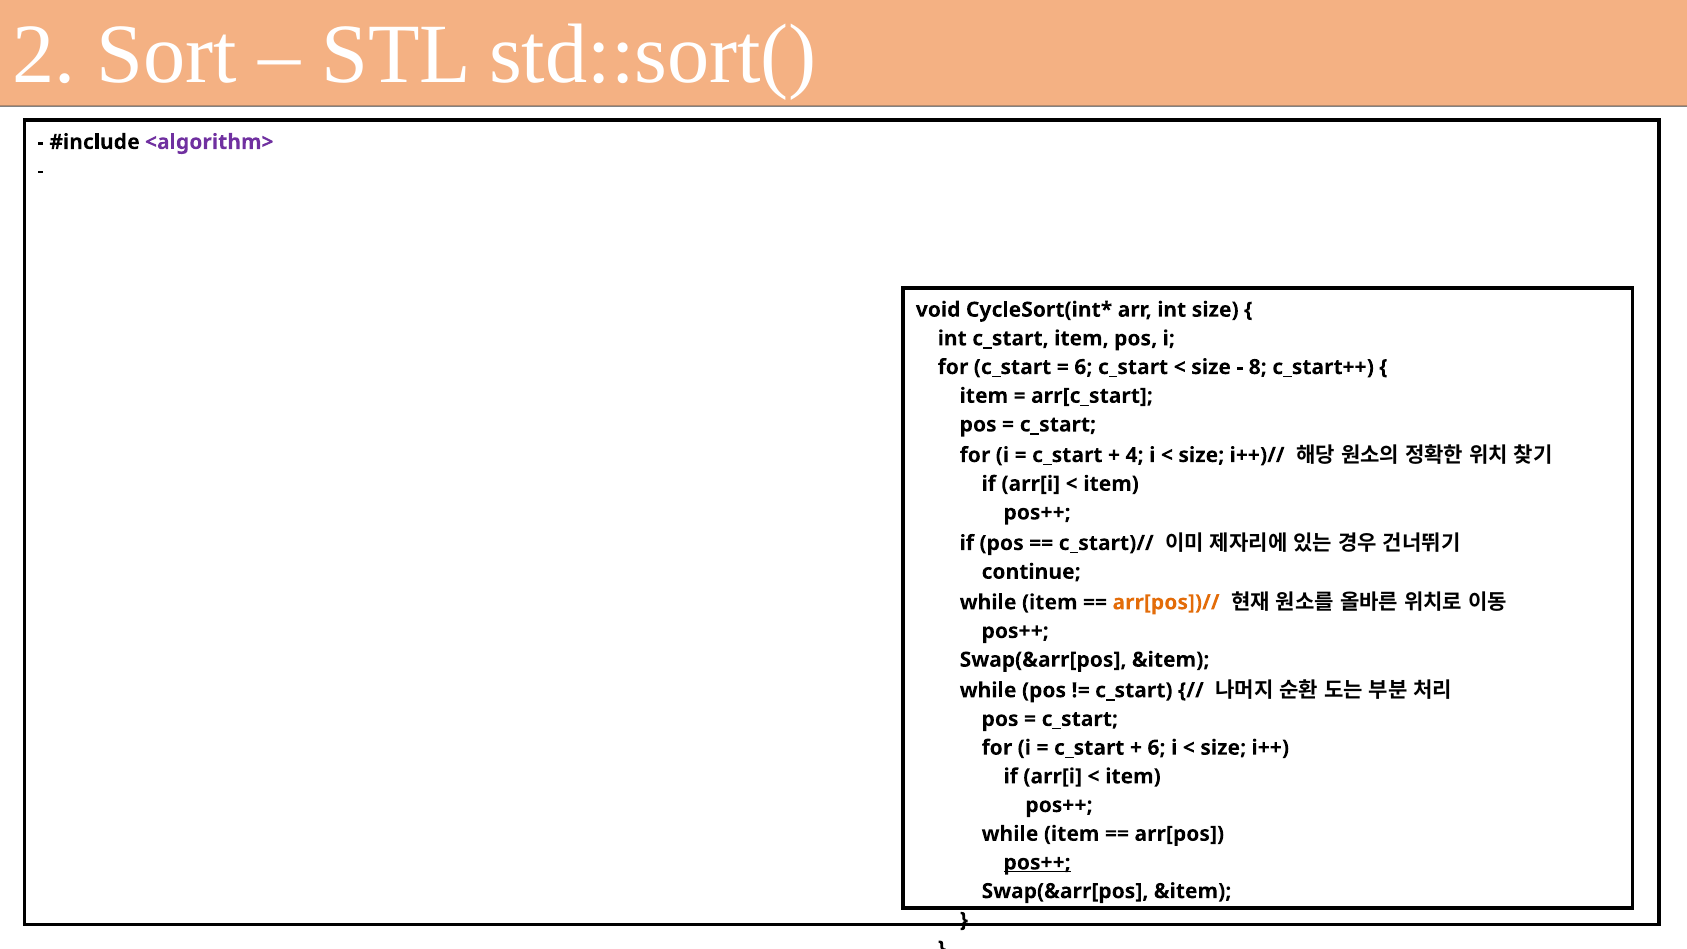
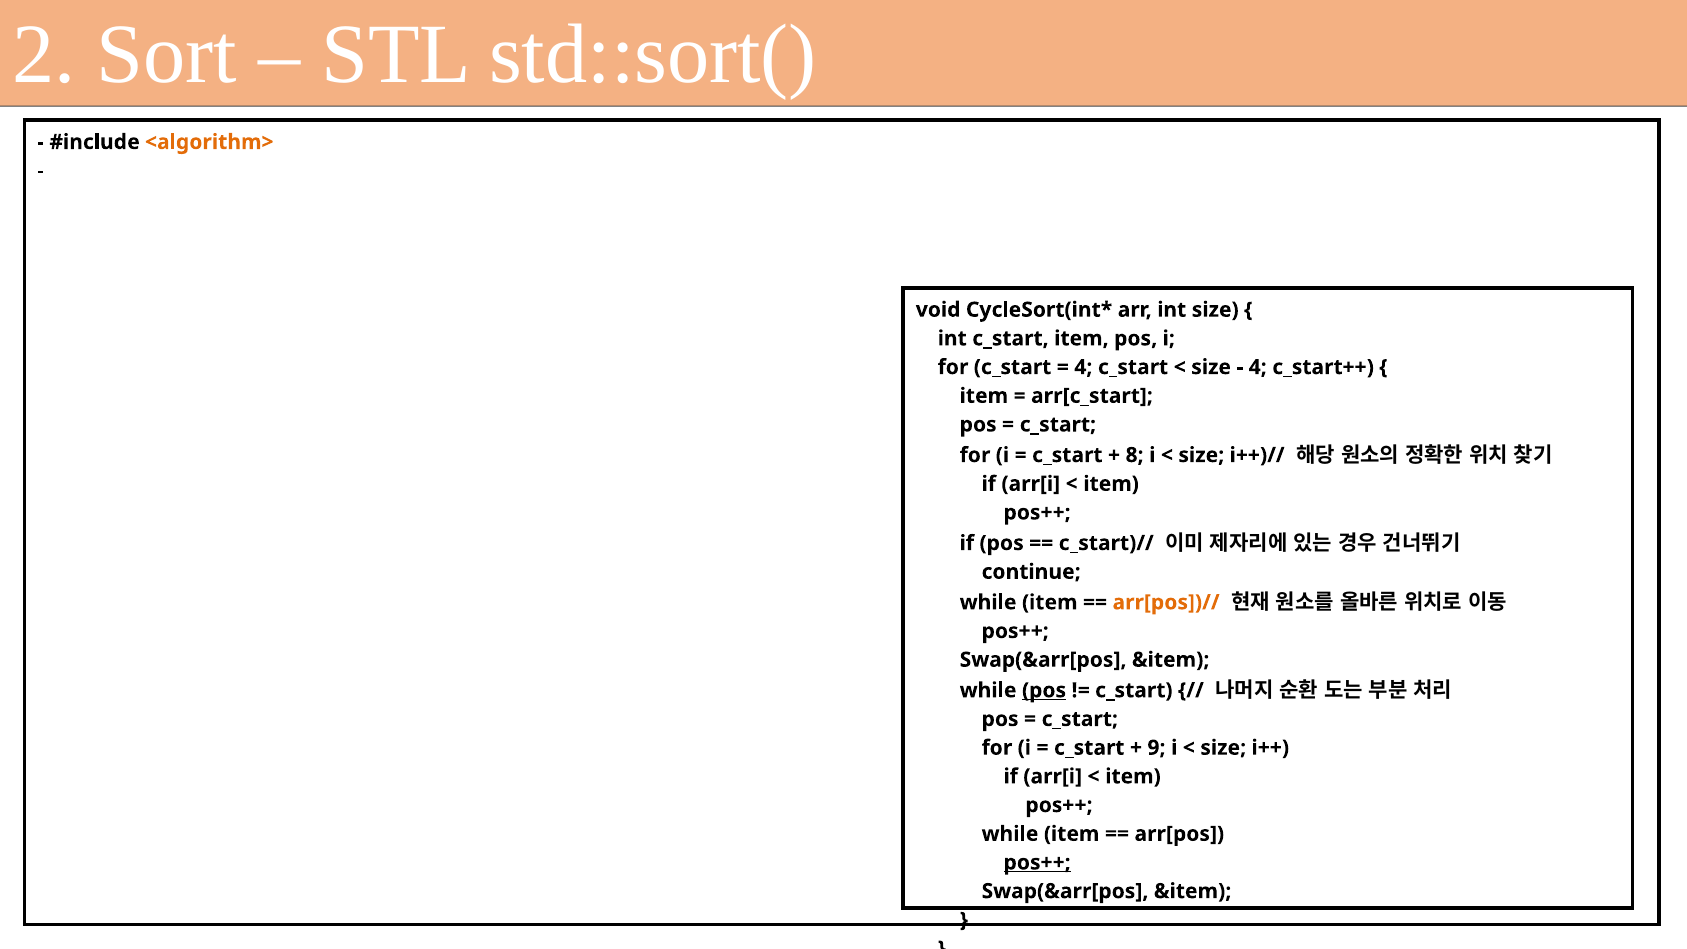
<algorithm> colour: purple -> orange (209, 142)
6: 6 -> 4 (1083, 367)
8: 8 -> 4 (1258, 367)
4: 4 -> 8 (1135, 455)
pos underline: none -> present (1044, 690)
6: 6 -> 9 (1156, 748)
